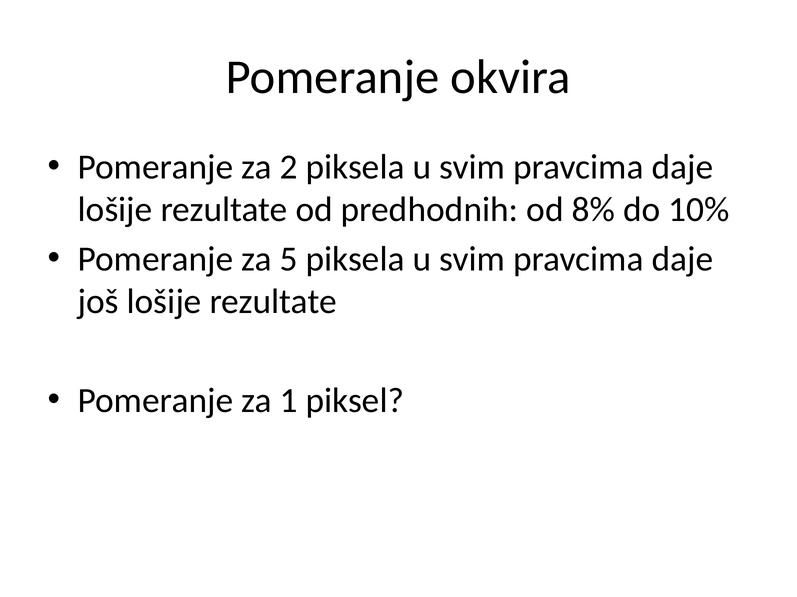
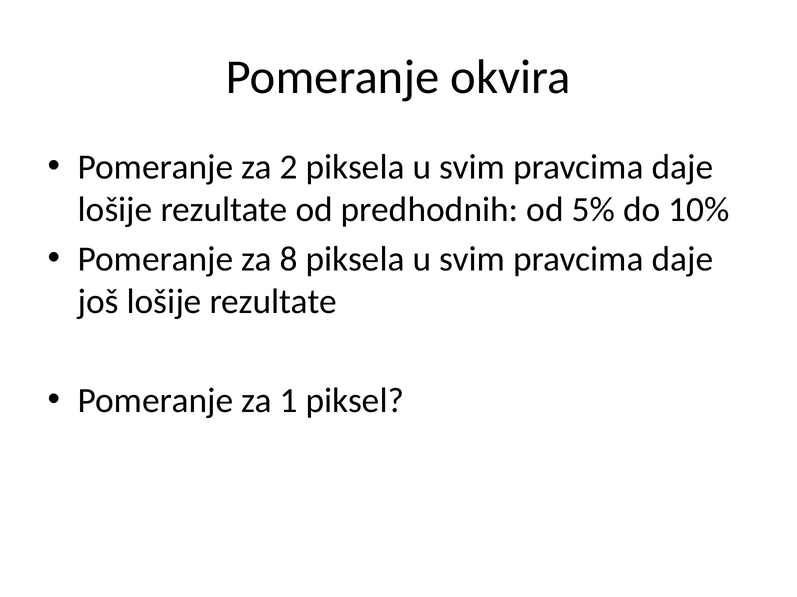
8%: 8% -> 5% (593, 210)
5: 5 -> 8 (289, 259)
